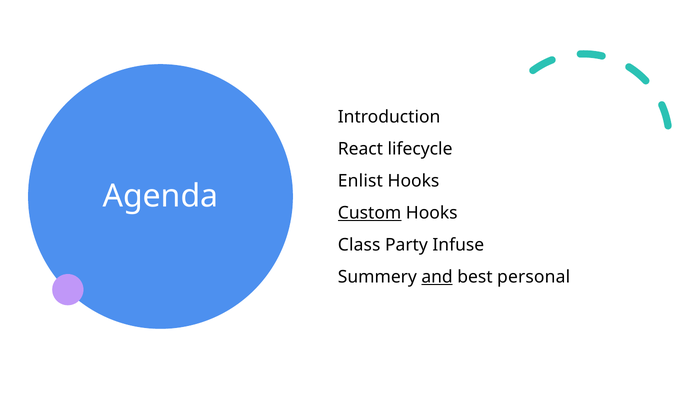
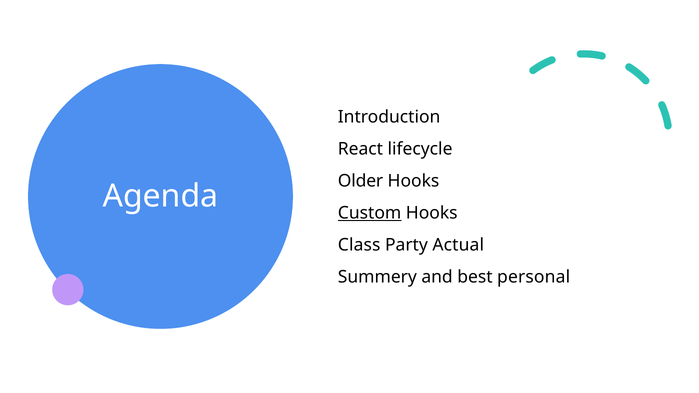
Enlist: Enlist -> Older (361, 181)
Infuse: Infuse -> Actual (458, 245)
and underline: present -> none (437, 277)
